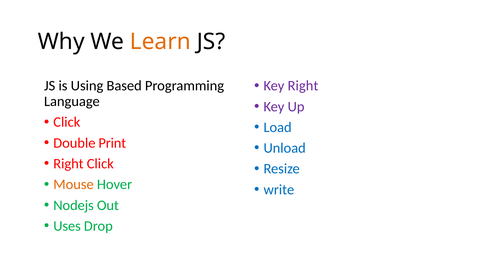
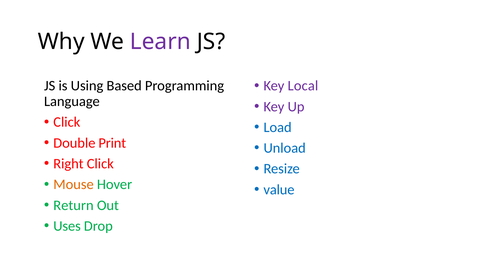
Learn colour: orange -> purple (160, 42)
Key Right: Right -> Local (303, 86)
write: write -> value (279, 190)
Nodejs: Nodejs -> Return (73, 205)
